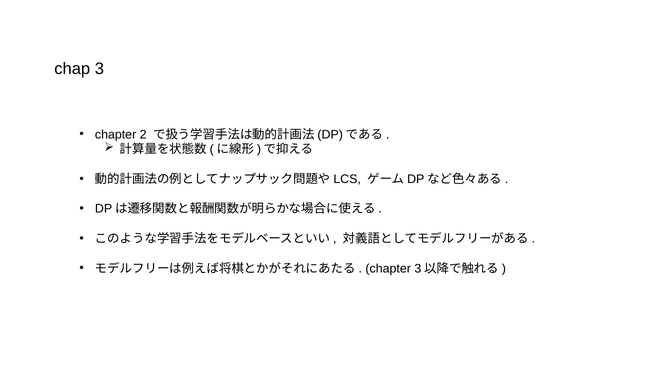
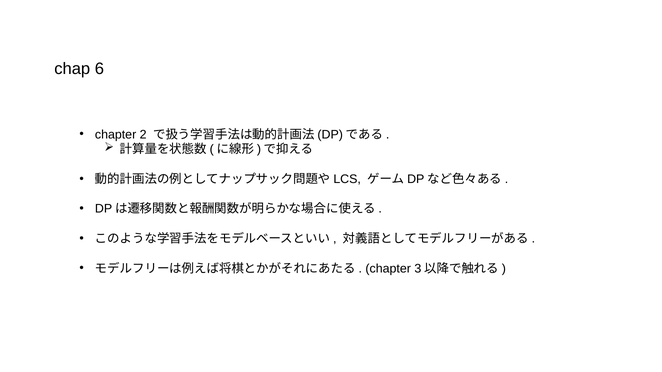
3: 3 -> 6 (99, 69)
